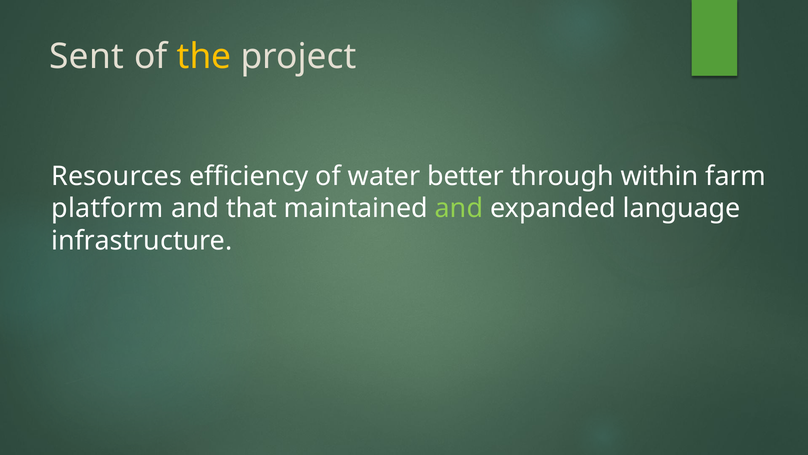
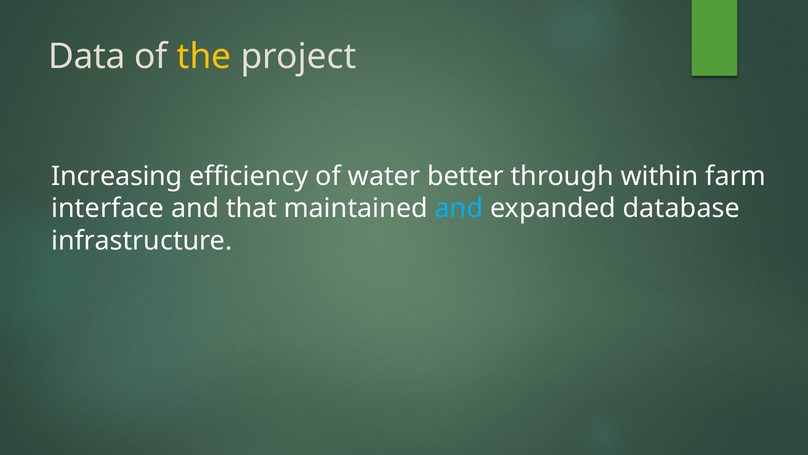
Sent: Sent -> Data (87, 57)
Resources: Resources -> Increasing (117, 176)
platform: platform -> interface (108, 208)
and colour: light green -> light blue (459, 208)
language: language -> database (681, 208)
